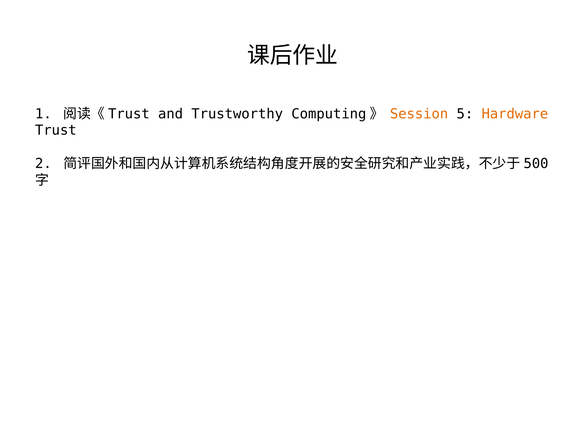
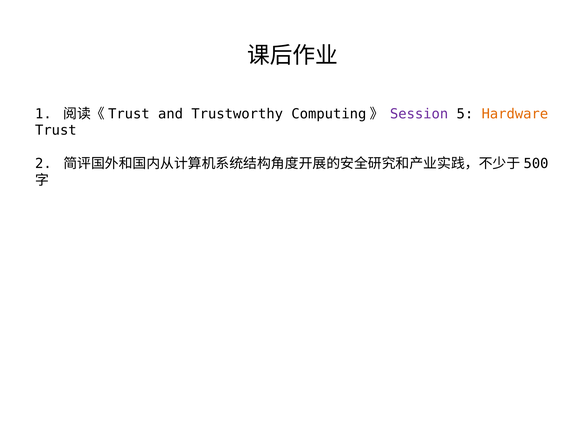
Session colour: orange -> purple (419, 114)
